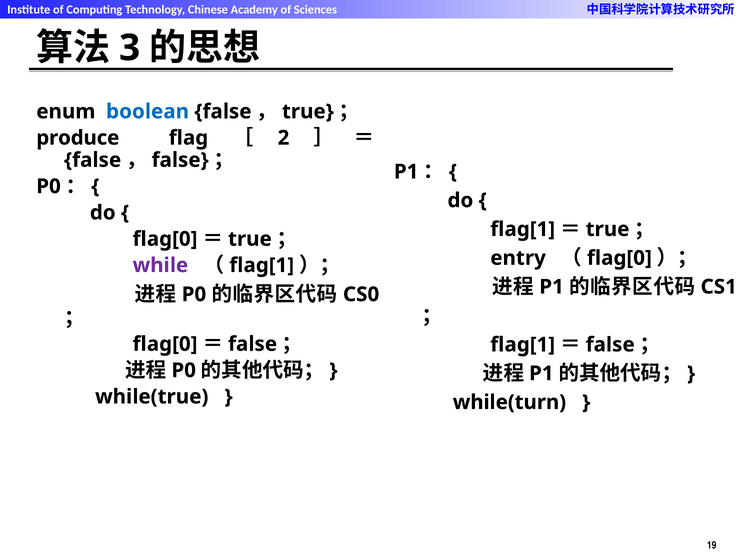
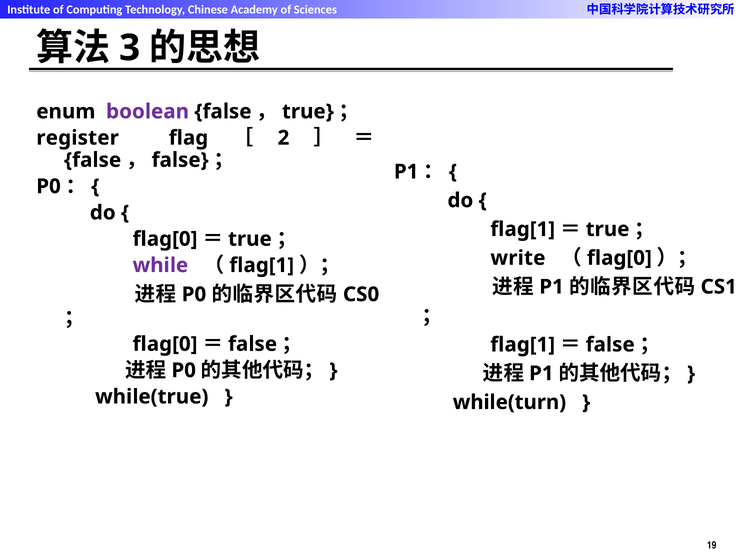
boolean colour: blue -> purple (148, 112)
produce: produce -> register (78, 138)
entry: entry -> write (518, 258)
